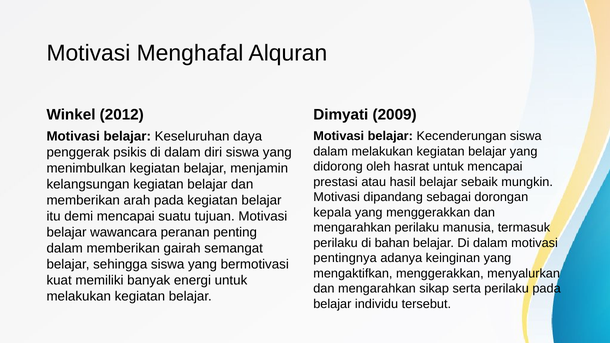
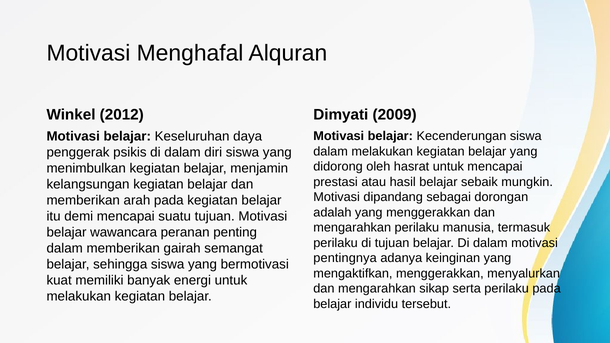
kepala: kepala -> adalah (332, 212)
di bahan: bahan -> tujuan (392, 243)
